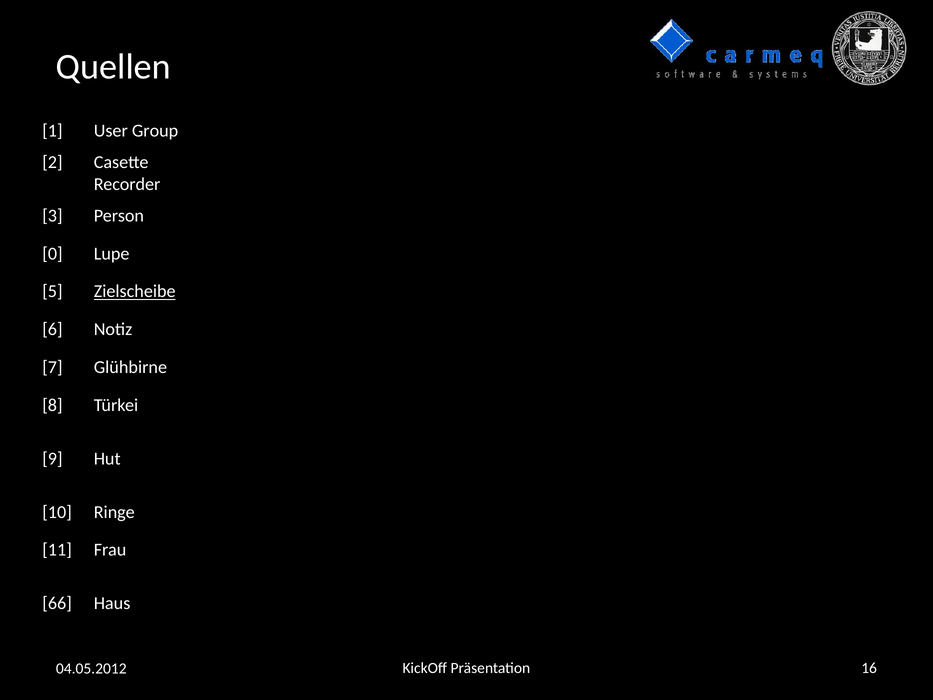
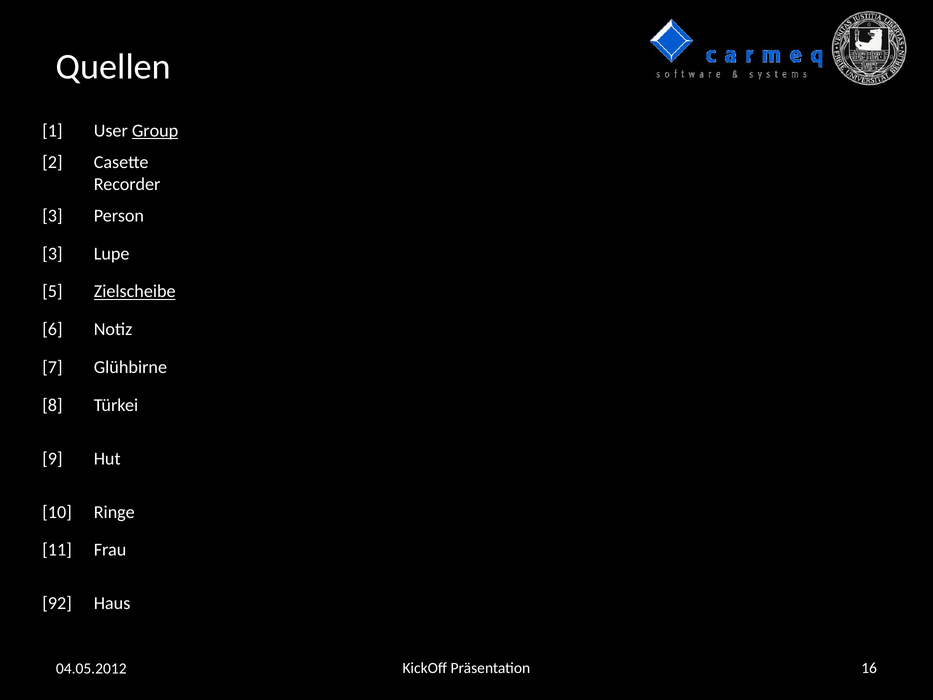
Group underline: none -> present (155, 131)
0: 0 -> 3 (53, 254)
66: 66 -> 92 (57, 603)
